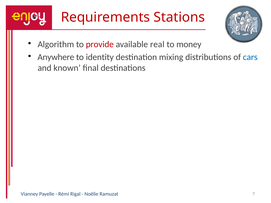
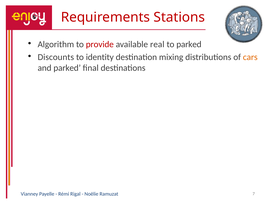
to money: money -> parked (189, 44)
Anywhere: Anywhere -> Discounts (56, 57)
cars colour: blue -> orange (250, 57)
and known: known -> parked (67, 68)
